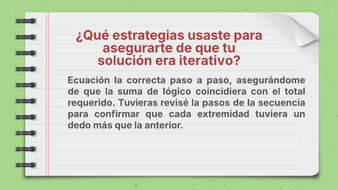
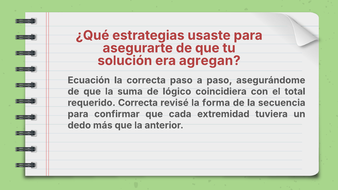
iterativo: iterativo -> agregan (210, 61)
requerido Tuvieras: Tuvieras -> Correcta (138, 103)
pasos: pasos -> forma (216, 103)
